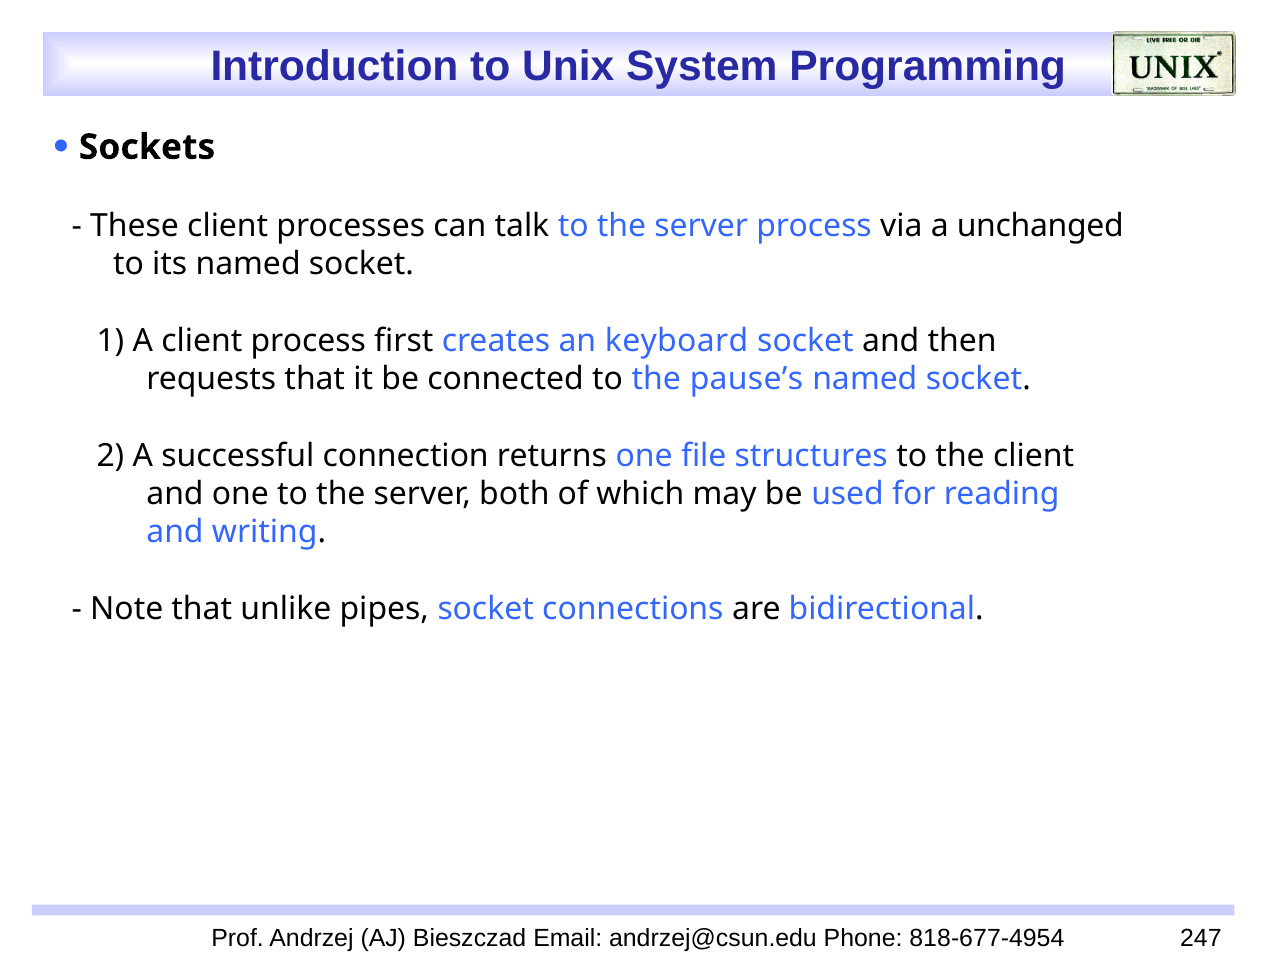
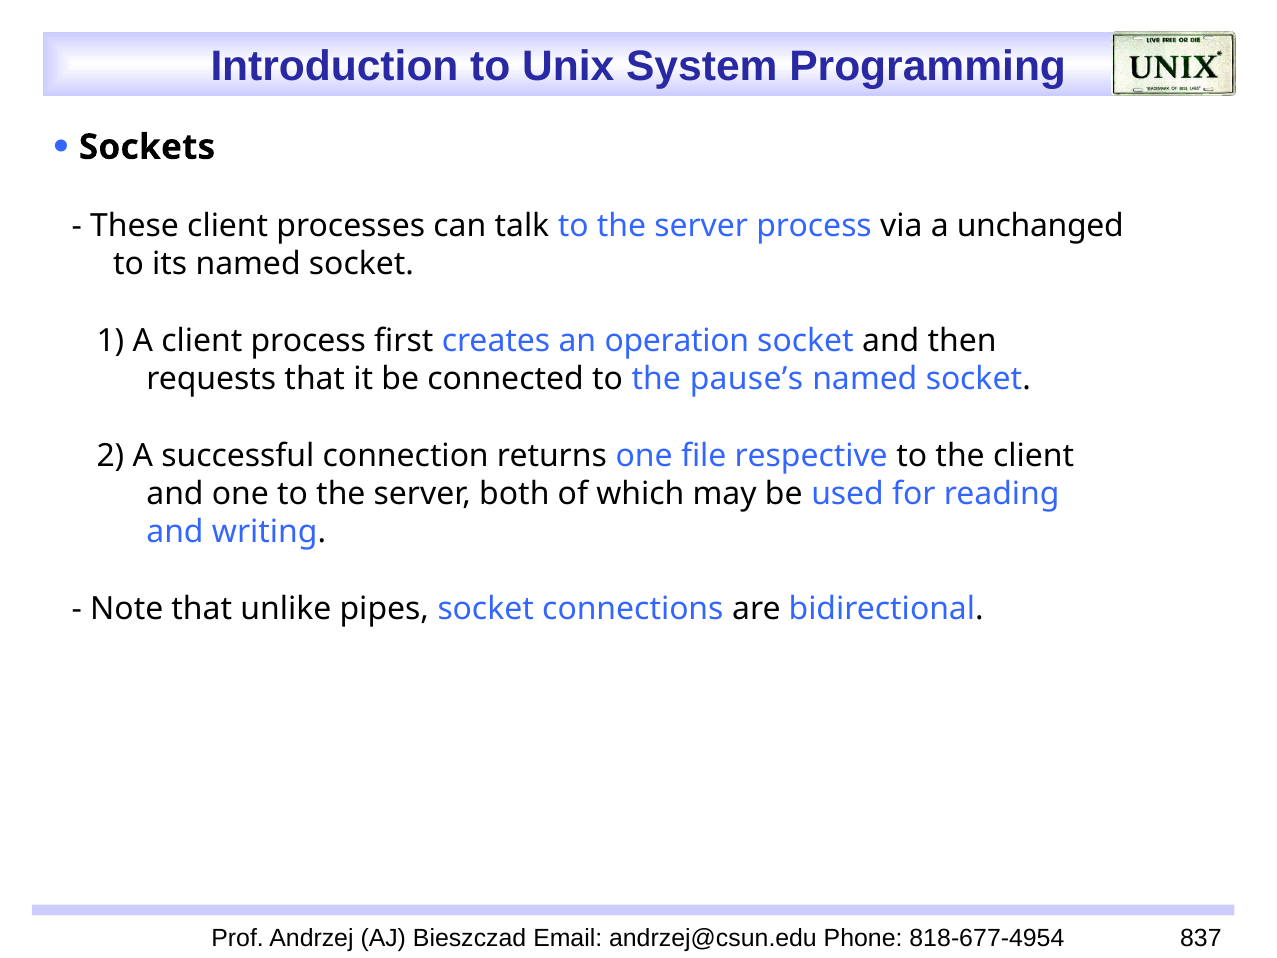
keyboard: keyboard -> operation (677, 341)
structures: structures -> respective (811, 455)
247: 247 -> 837 (1201, 938)
